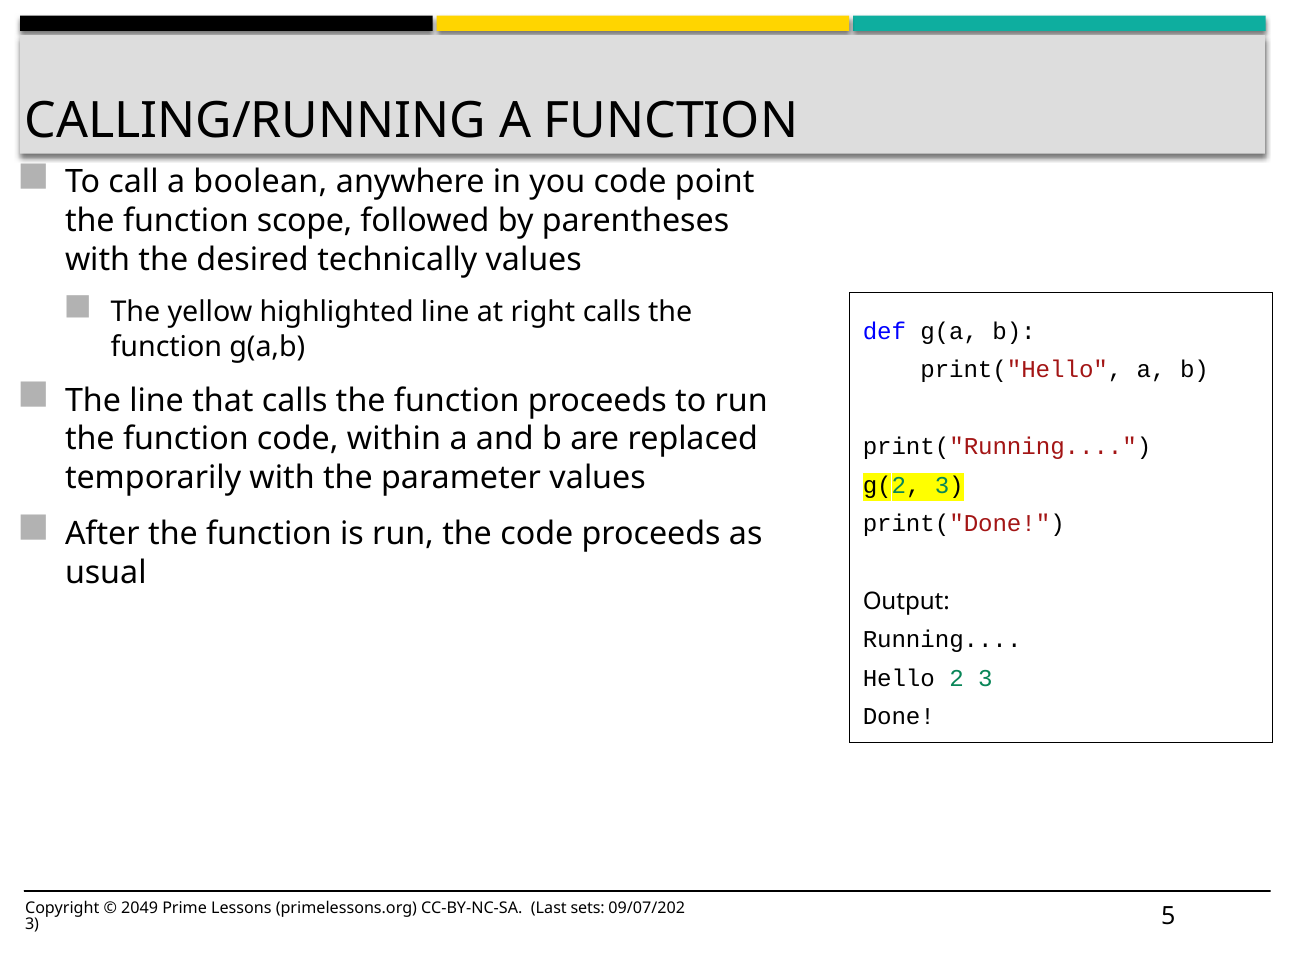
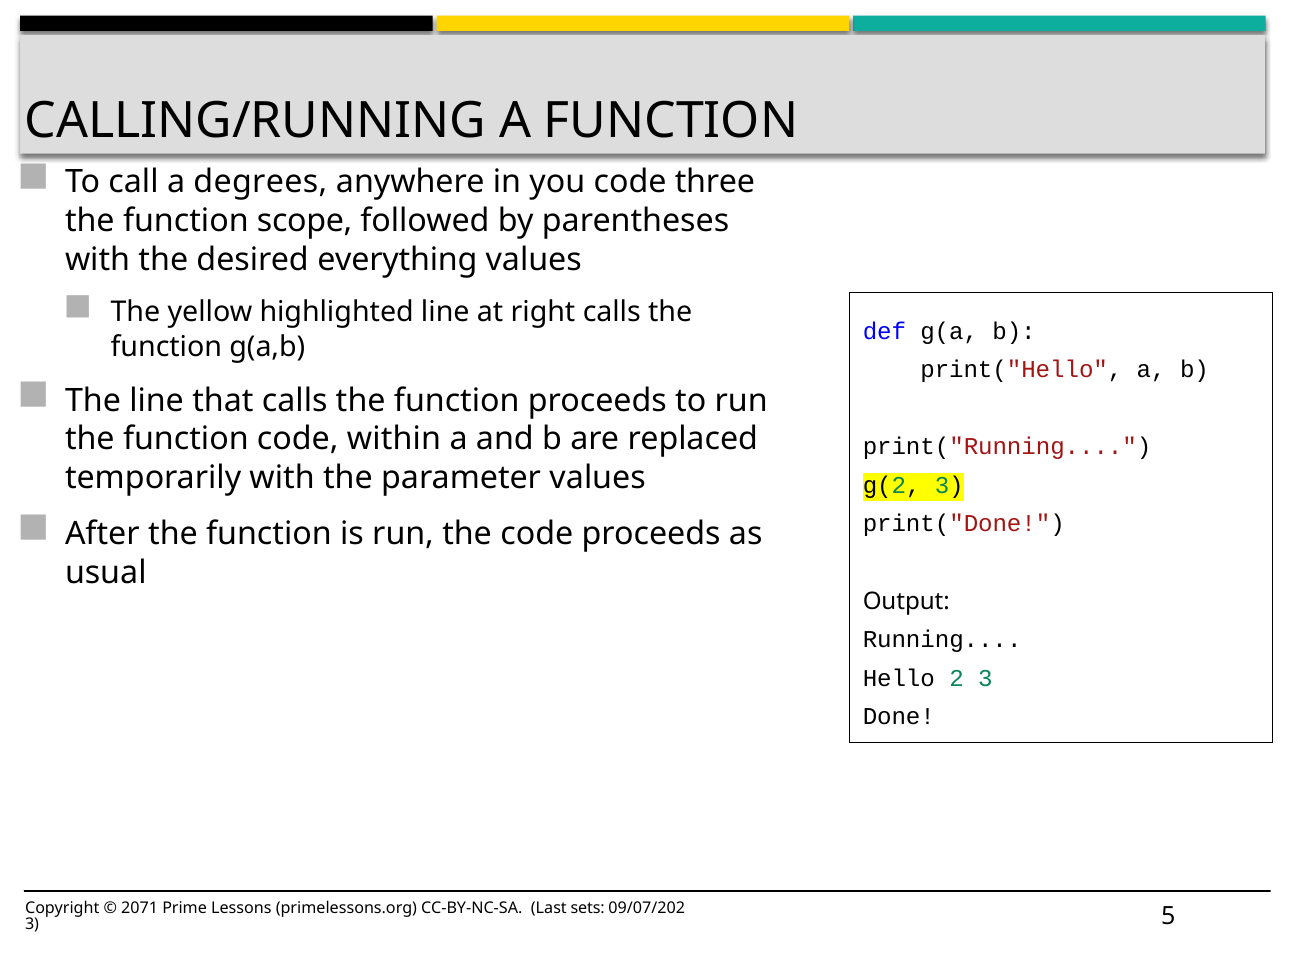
boolean: boolean -> degrees (260, 182)
point: point -> three (715, 182)
technically: technically -> everything (397, 260)
2049: 2049 -> 2071 (140, 908)
